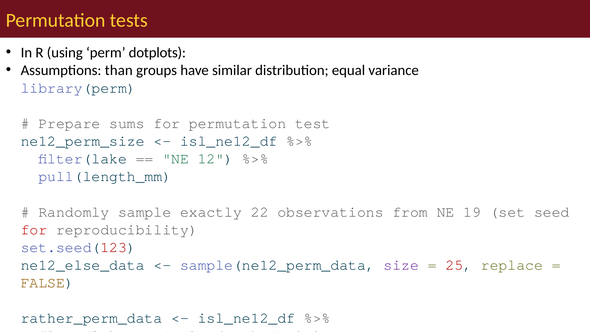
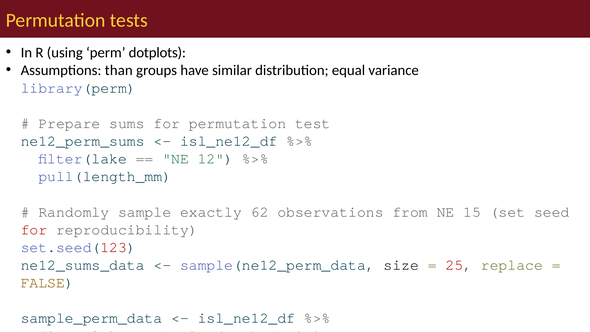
ne12_perm_size: ne12_perm_size -> ne12_perm_sums (83, 141)
22: 22 -> 62 (260, 212)
19: 19 -> 15 (472, 212)
ne12_else_data: ne12_else_data -> ne12_sums_data (83, 265)
size colour: purple -> black (401, 265)
rather_perm_data: rather_perm_data -> sample_perm_data (92, 318)
